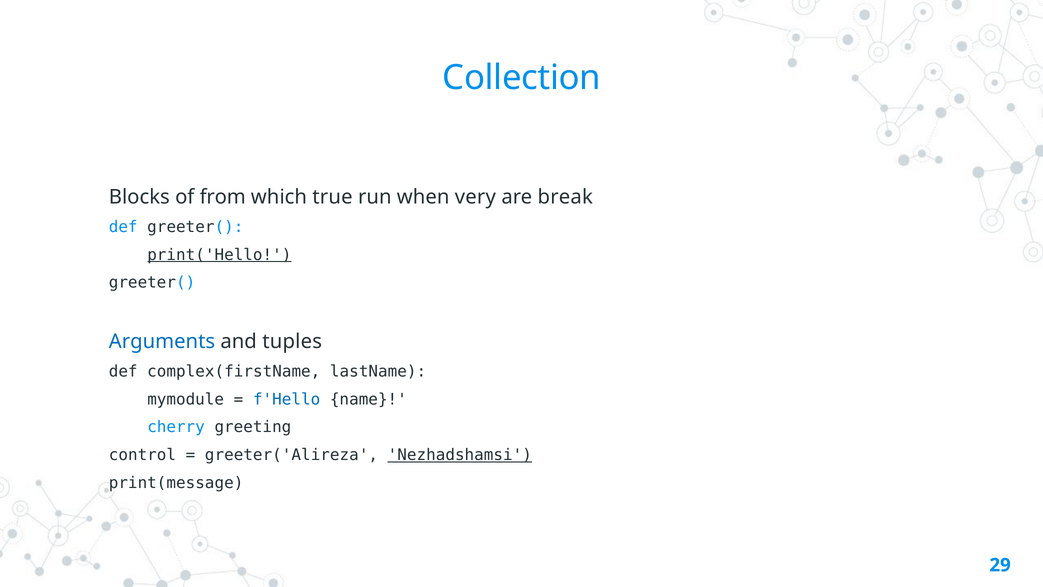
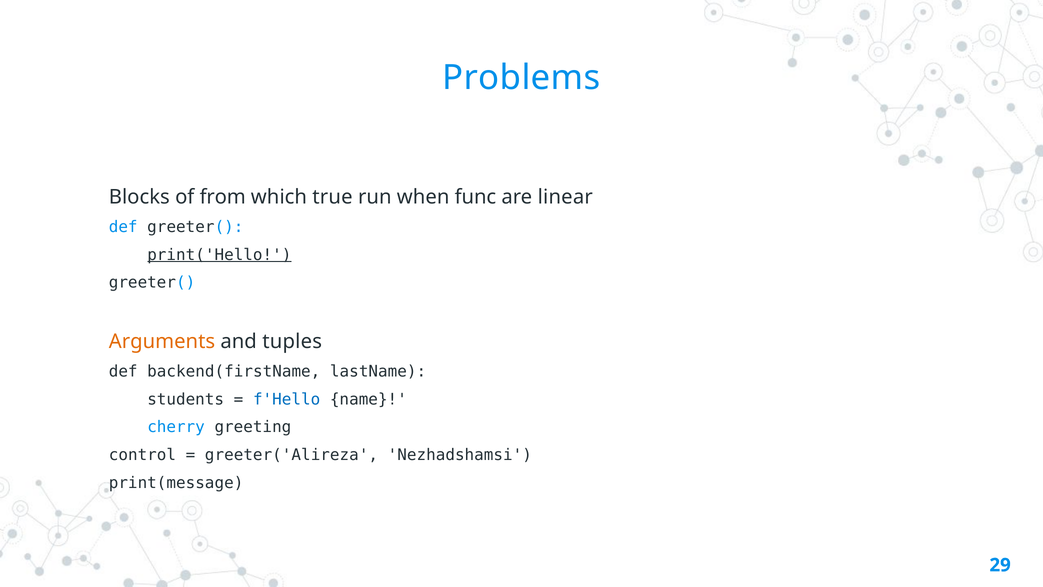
Collection: Collection -> Problems (521, 78)
very: very -> func (475, 197)
break: break -> linear (565, 197)
Arguments colour: blue -> orange (162, 341)
complex(firstName: complex(firstName -> backend(firstName (234, 371)
mymodule: mymodule -> students (186, 399)
Nezhadshamsi underline: present -> none (460, 455)
